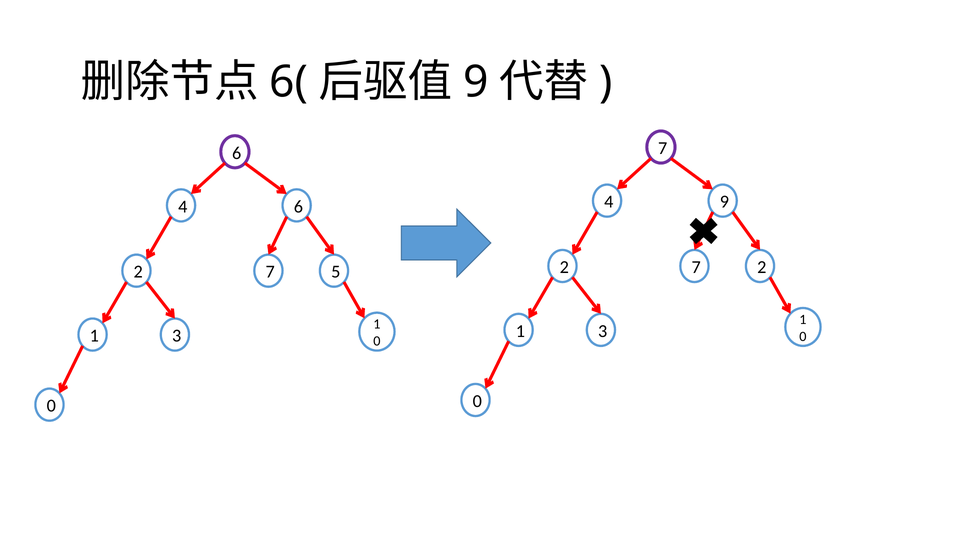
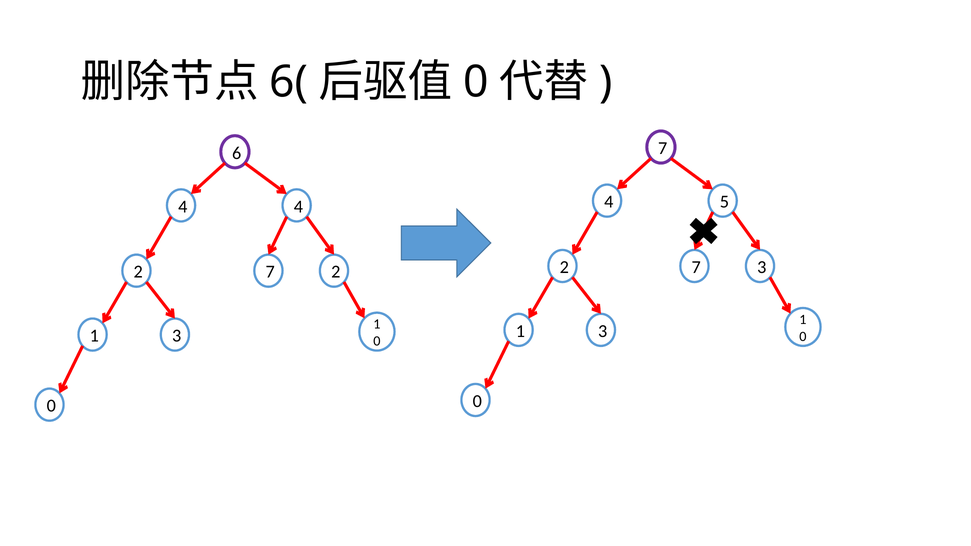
9: 9 -> 0 (476, 82)
4 9: 9 -> 5 (724, 202)
4 6: 6 -> 4 (298, 207)
7 2: 2 -> 3 (762, 267)
7 5: 5 -> 2 (336, 272)
